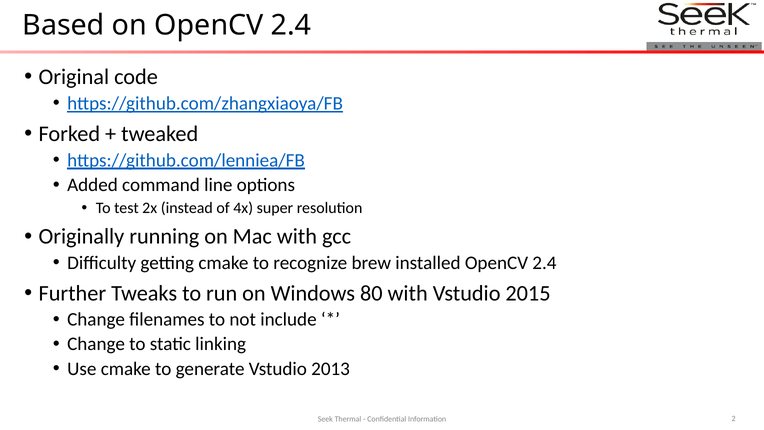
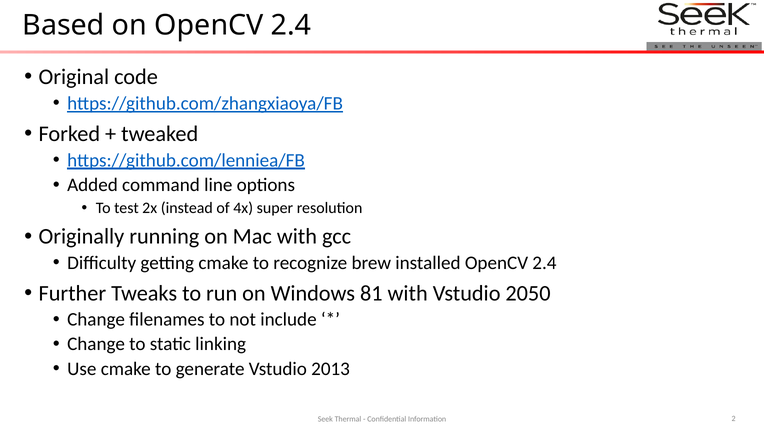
80: 80 -> 81 (371, 293)
2015: 2015 -> 2050 (528, 293)
